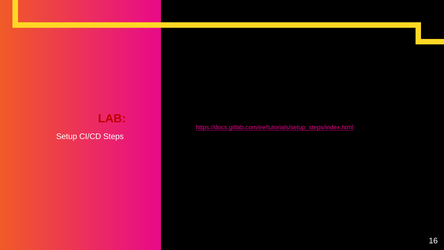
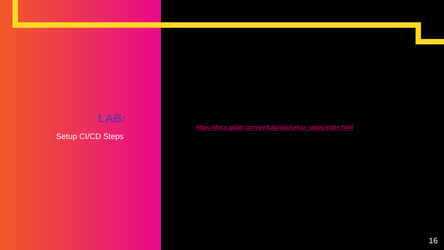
LAB colour: red -> purple (112, 118)
